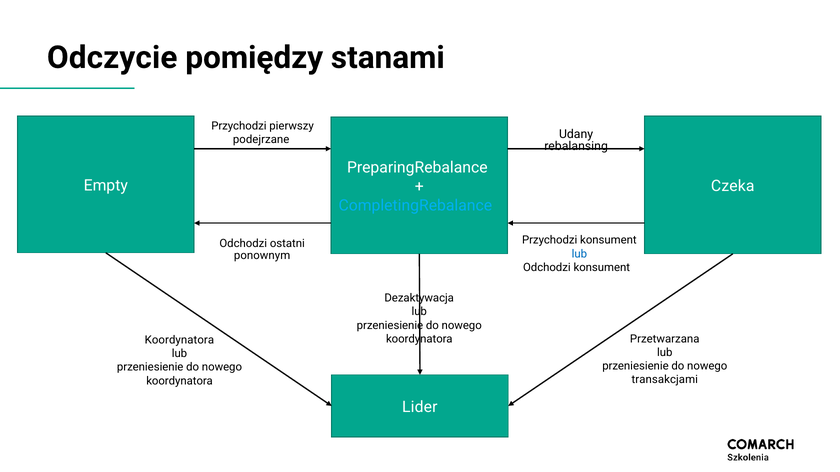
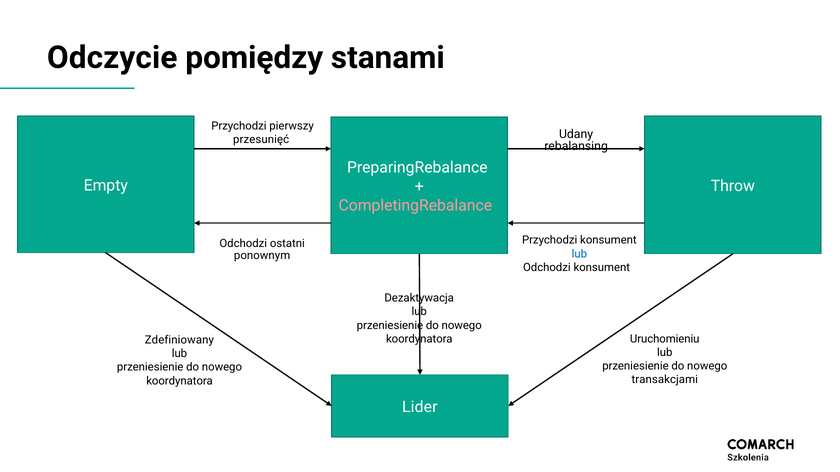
podejrzane: podejrzane -> przesunięć (261, 140)
Czeka: Czeka -> Throw (733, 186)
CompletingRebalance colour: light blue -> pink (415, 206)
Przetwarzana: Przetwarzana -> Uruchomieniu (665, 339)
Koordynatora: Koordynatora -> Zdefiniowany (179, 340)
